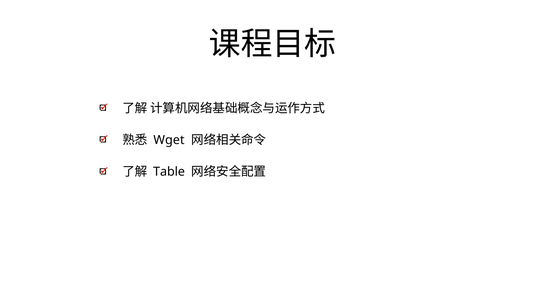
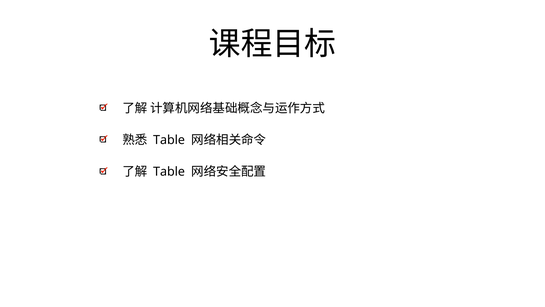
Wget: Wget -> Table (169, 140)
